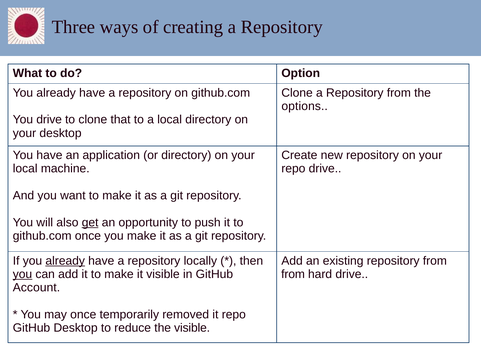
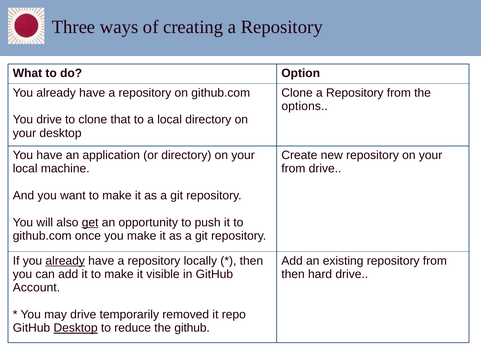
repo: repo -> from (293, 169)
you underline: present -> none (23, 275)
from: from -> then (293, 275)
may once: once -> drive (83, 315)
Desktop underline: none -> present (76, 329)
the visible: visible -> github (192, 329)
